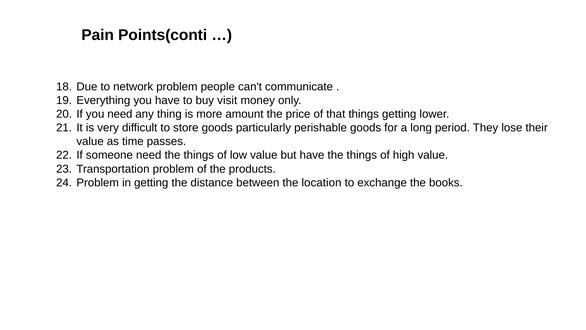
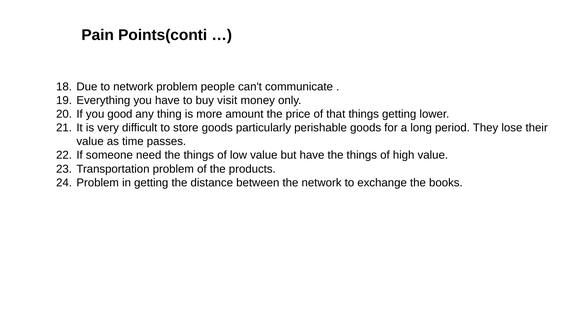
you need: need -> good (120, 114)
the location: location -> network (322, 182)
